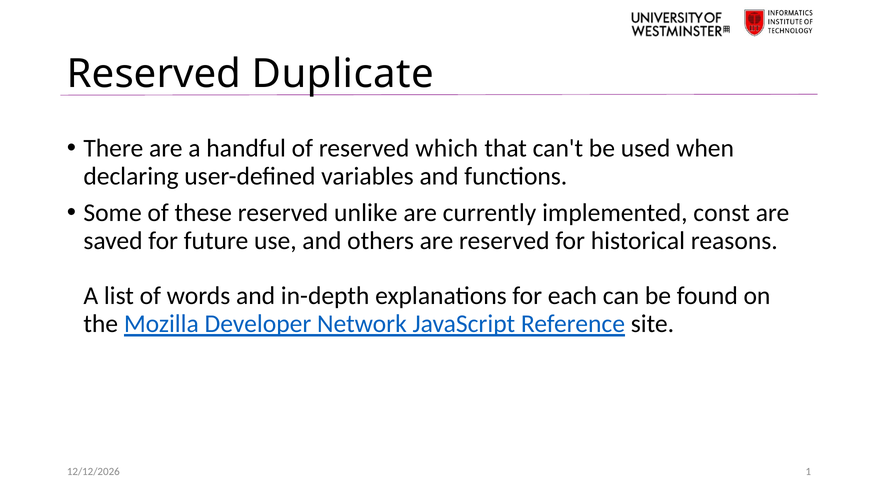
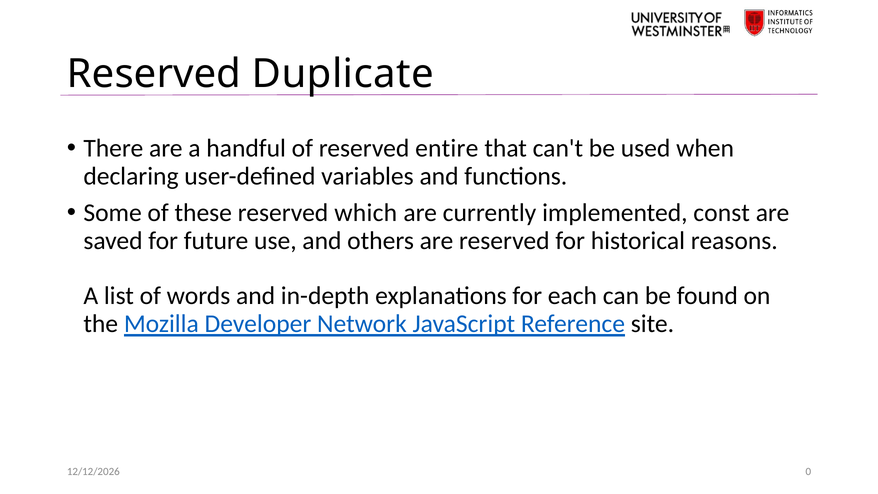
which: which -> entire (447, 148)
unlike: unlike -> which (366, 213)
1: 1 -> 0 (808, 472)
